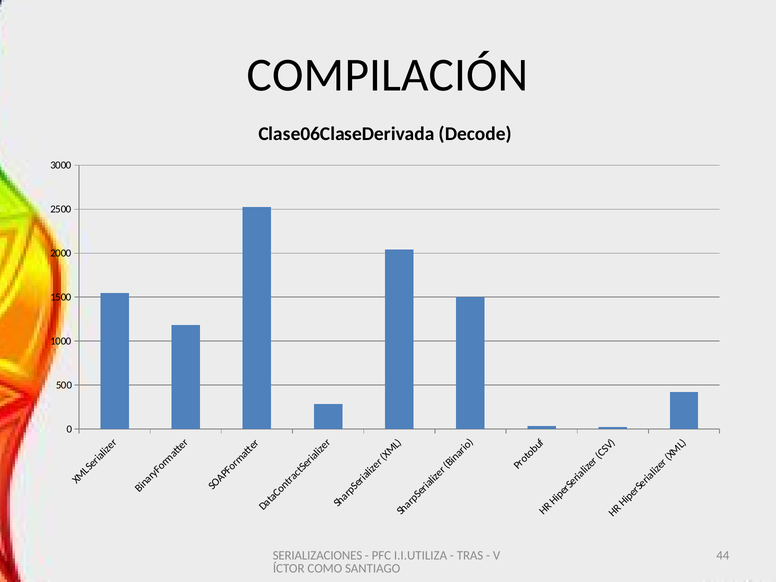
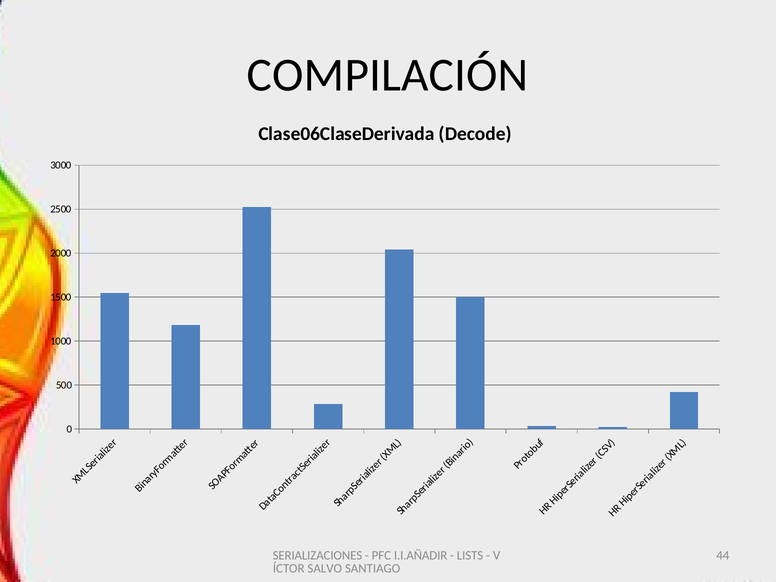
I.I.UTILIZA: I.I.UTILIZA -> I.I.AÑADIR (421, 556)
TRAS: TRAS -> LISTS (470, 556)
COMO: COMO -> SALVO (325, 569)
